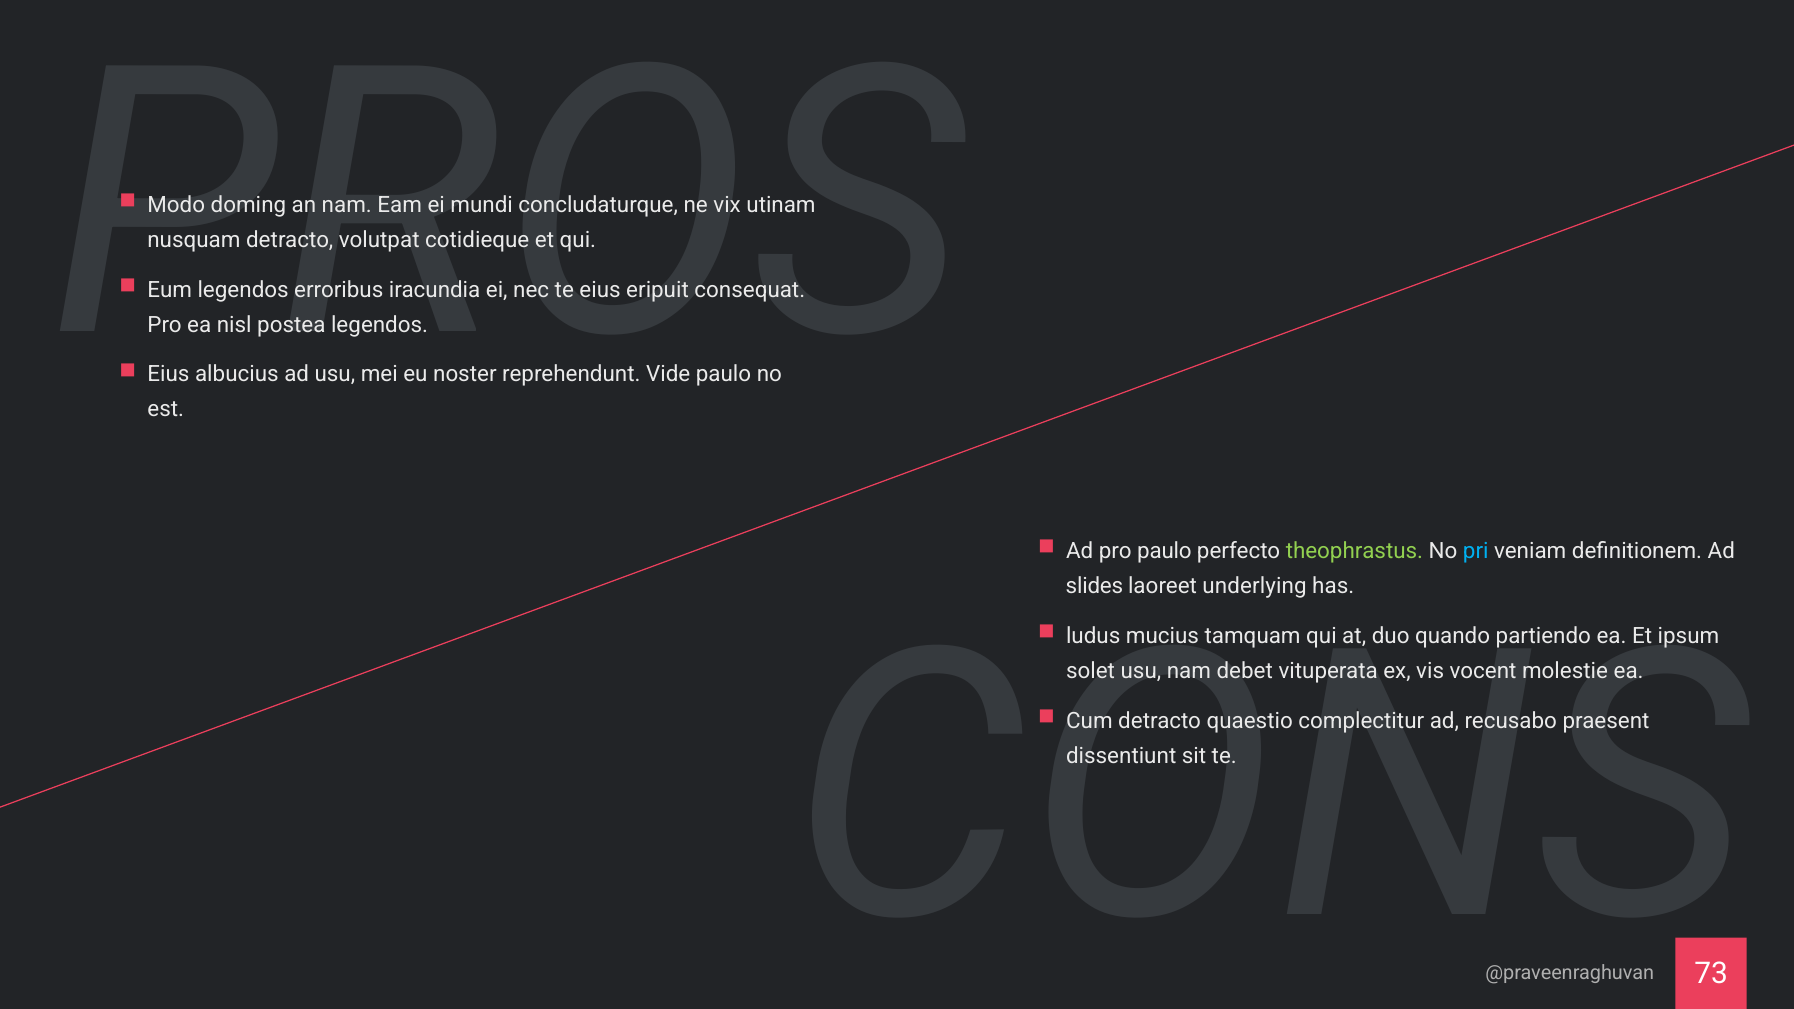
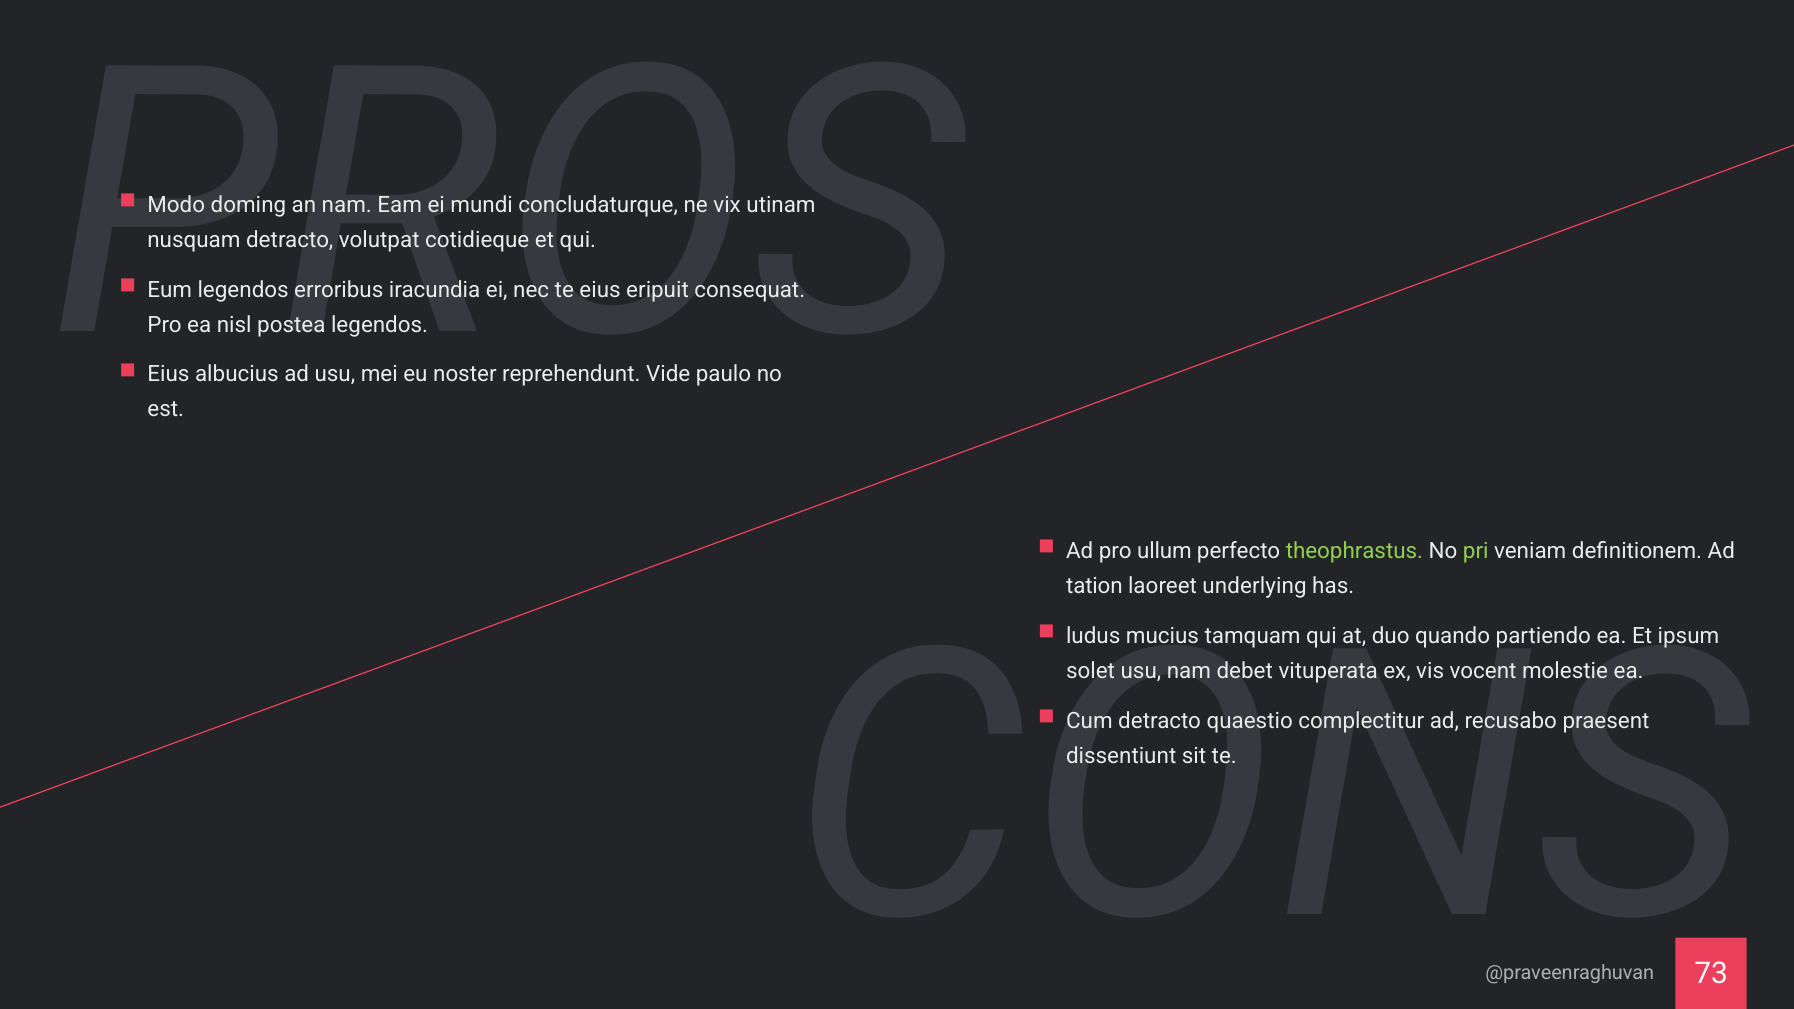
pro paulo: paulo -> ullum (1164, 551)
pri colour: light blue -> light green (1476, 551)
slides: slides -> tation (1094, 586)
